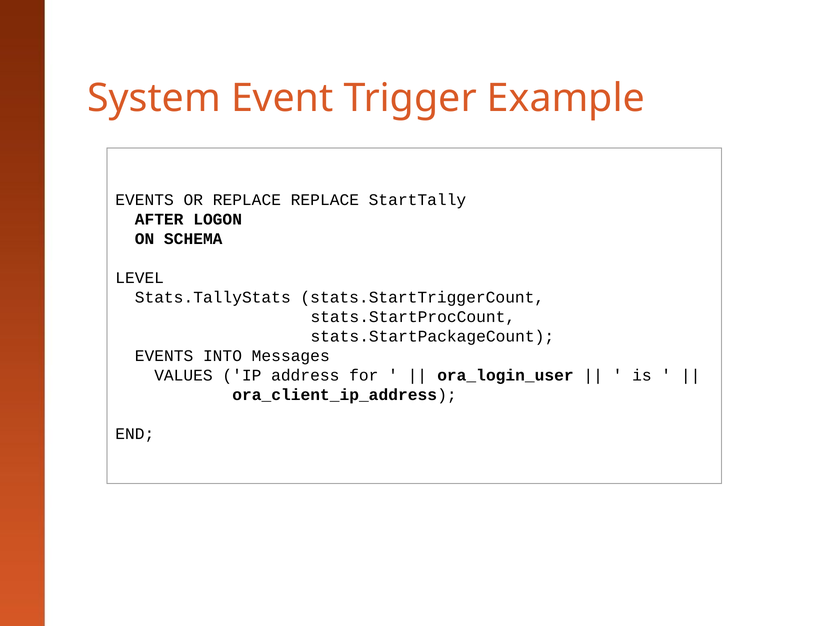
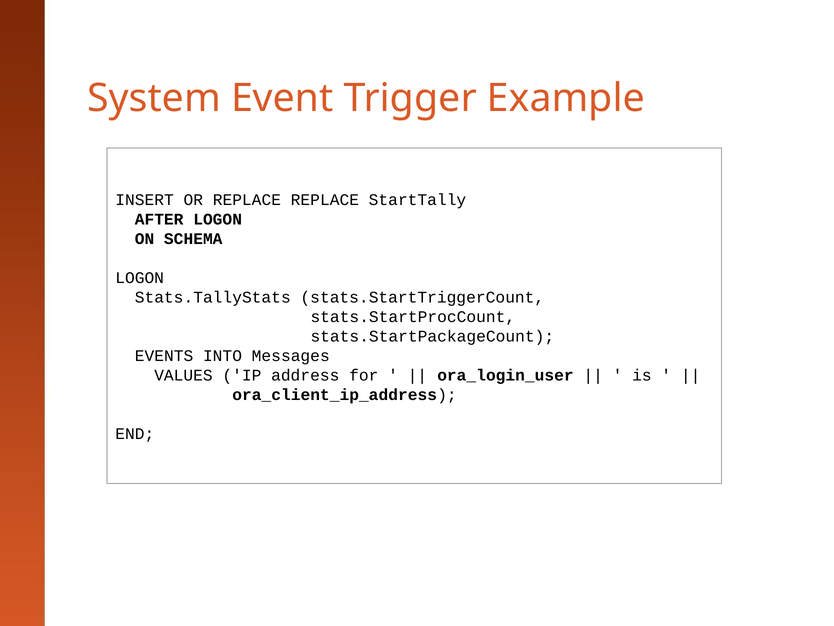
EVENTS: EVENTS -> INSERT (145, 200)
LEVEL: LEVEL -> LOGON (140, 278)
